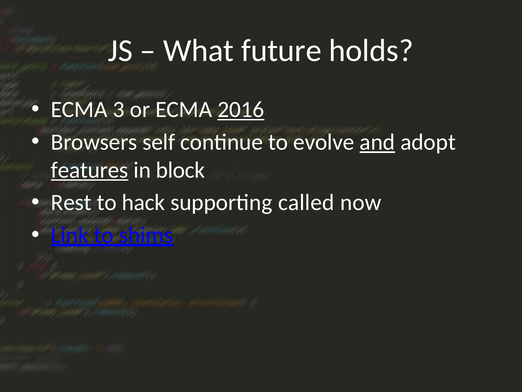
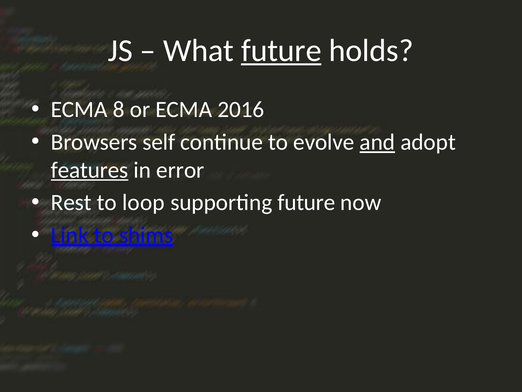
future underline: none -> present (281, 51)
3: 3 -> 8 (119, 110)
2016 underline: present -> none (241, 110)
block: block -> error (180, 170)
hack: hack -> loop (143, 202)
supporting called: called -> future (306, 202)
